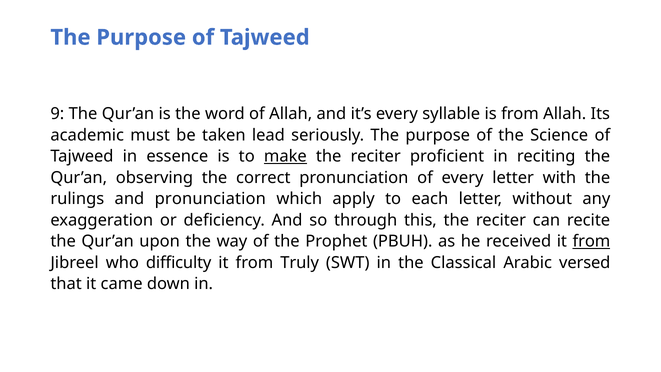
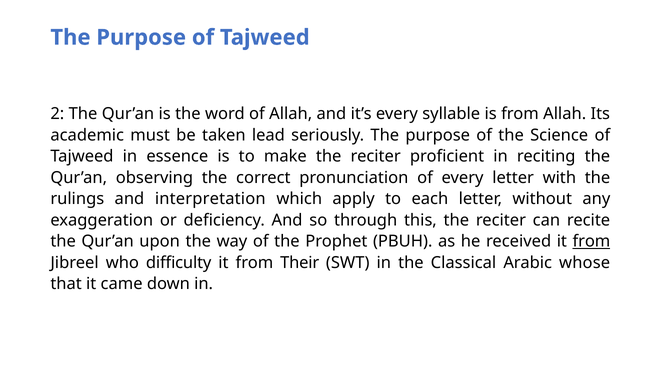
9: 9 -> 2 (57, 114)
make underline: present -> none (285, 156)
and pronunciation: pronunciation -> interpretation (210, 199)
Truly: Truly -> Their (300, 262)
versed: versed -> whose (585, 262)
